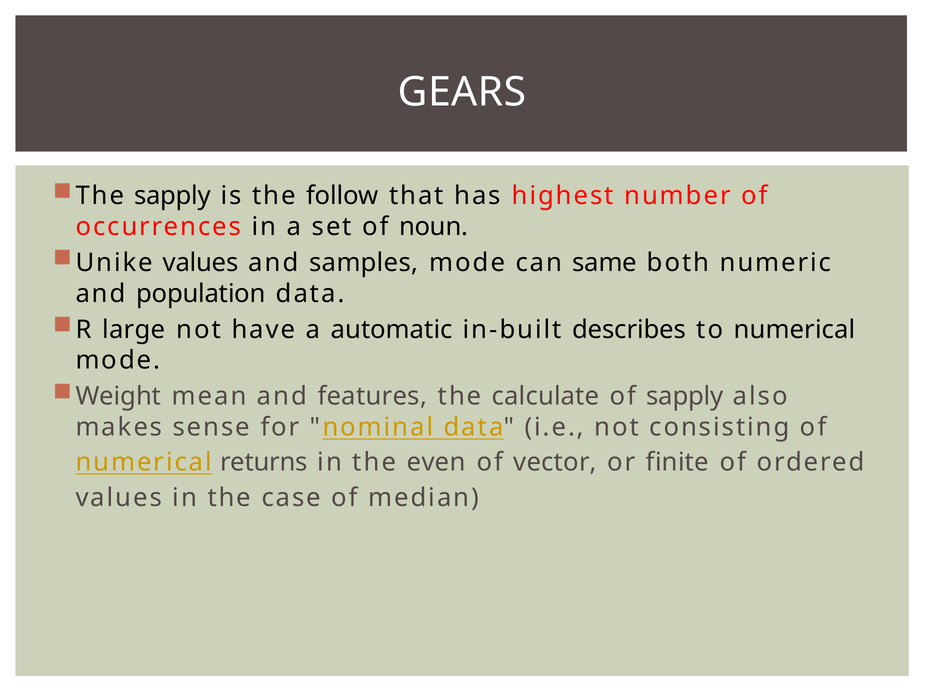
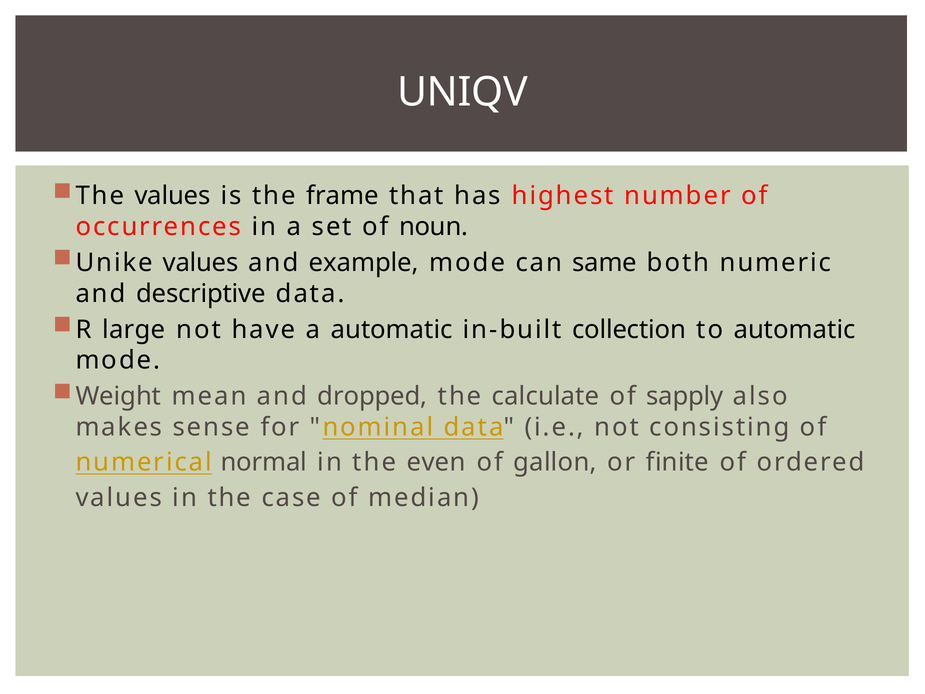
GEARS: GEARS -> UNIQV (463, 92)
The sapply: sapply -> values (172, 196)
follow: follow -> frame (342, 196)
samples: samples -> example (364, 263)
population: population -> descriptive (201, 293)
describes: describes -> collection (629, 329)
to numerical: numerical -> automatic (795, 329)
features: features -> dropped (372, 396)
returns: returns -> normal (264, 462)
vector: vector -> gallon (555, 462)
